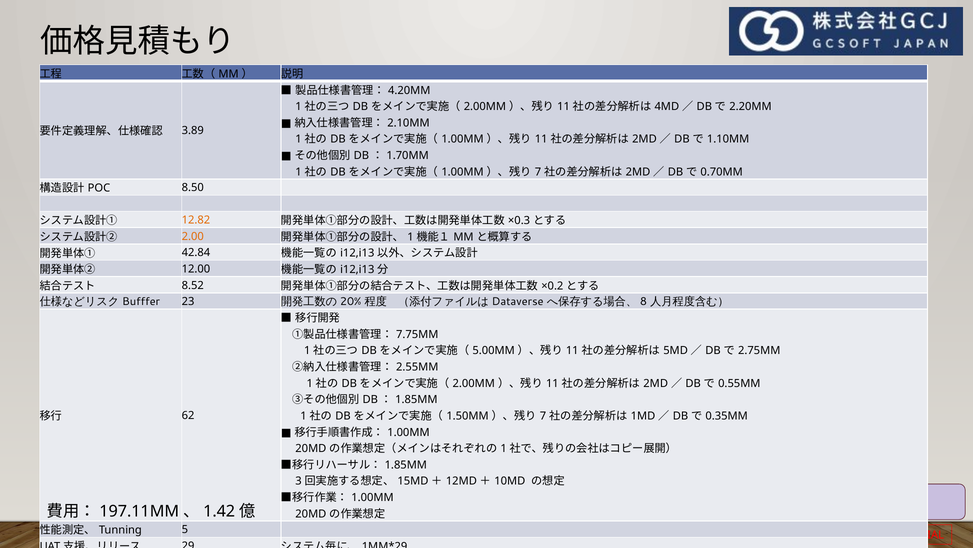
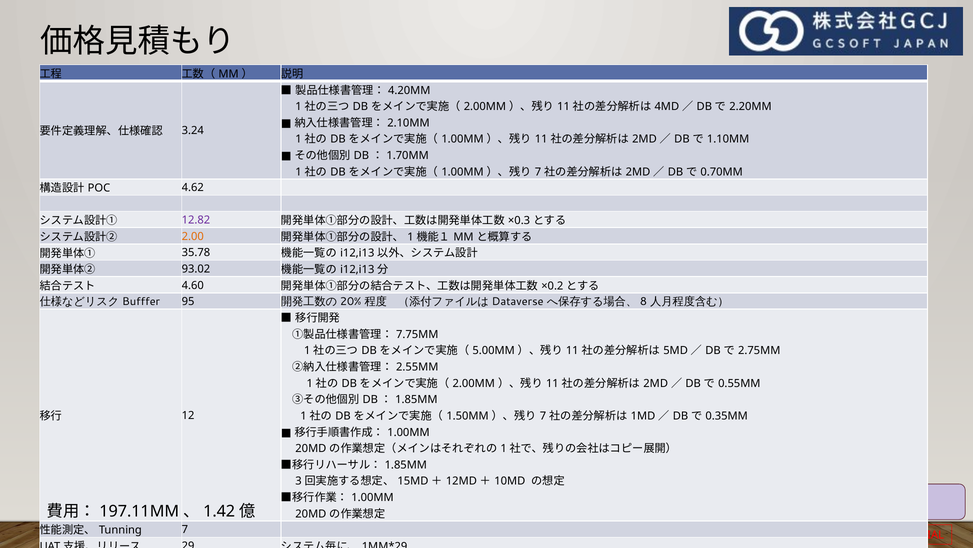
3.89: 3.89 -> 3.24 (193, 130)
8.50: 8.50 -> 4.62 (193, 187)
12.82 colour: orange -> purple (196, 220)
42.84: 42.84 -> 35.78 (196, 252)
12.00: 12.00 -> 93.02 (196, 269)
8.52: 8.52 -> 4.60 (193, 285)
23: 23 -> 95 (188, 301)
62: 62 -> 12 (188, 415)
5: 5 -> 7 (185, 529)
